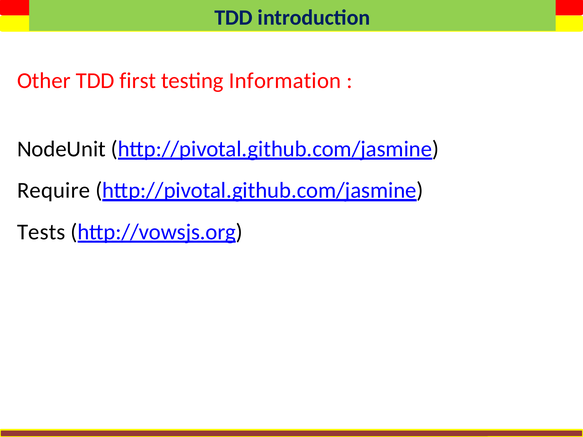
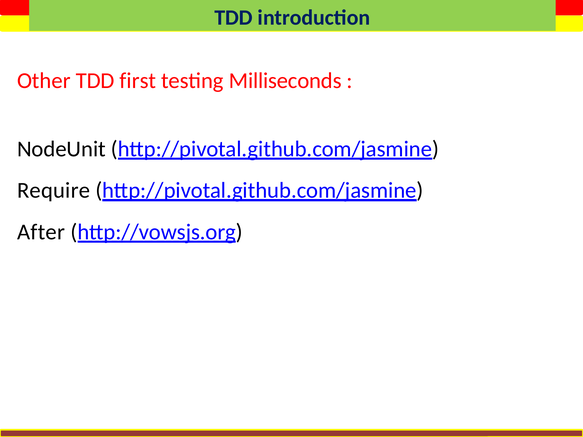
Information: Information -> Milliseconds (285, 81)
Tests: Tests -> After (41, 232)
